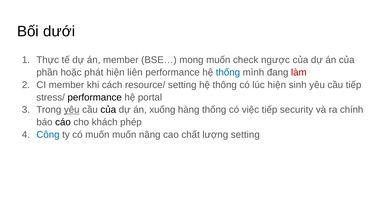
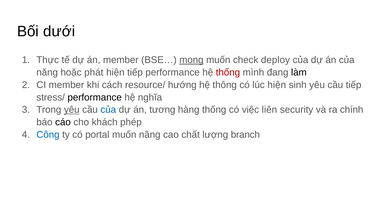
mong underline: none -> present (191, 60)
ngược: ngược -> deploy (275, 60)
phần: phần -> năng (47, 72)
hiện liên: liên -> tiếp (135, 72)
thống colour: blue -> red (228, 72)
làm colour: red -> black (299, 72)
resource/ setting: setting -> hướng (182, 85)
portal: portal -> nghĩa (150, 97)
của colour: black -> blue (108, 110)
xuống: xuống -> tương (162, 110)
việc tiếp: tiếp -> liên (269, 110)
có muốn: muốn -> portal (97, 135)
lượng setting: setting -> branch (245, 135)
